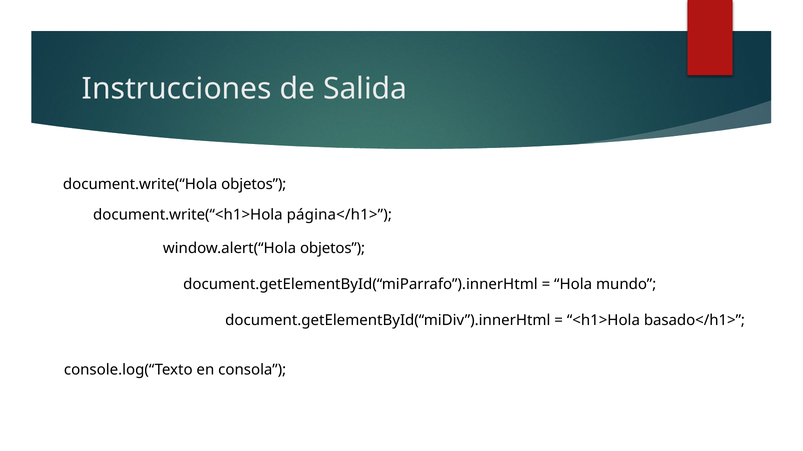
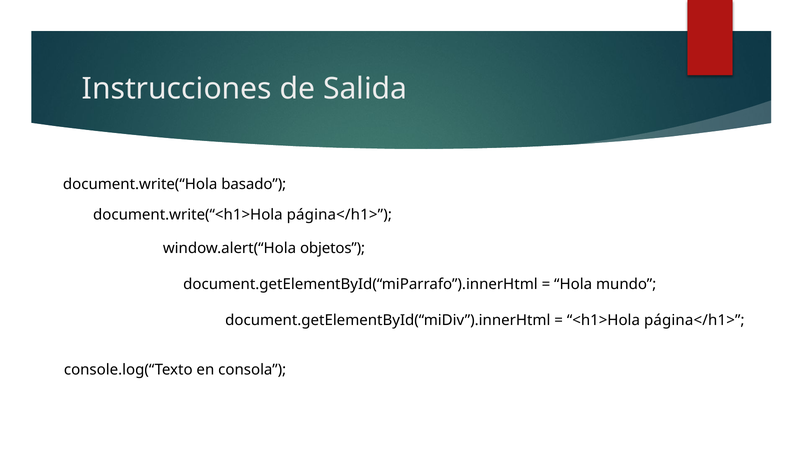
document.write(“Hola objetos: objetos -> basado (254, 184)
<h1>Hola basado</h1>: basado</h1> -> página</h1> (694, 321)
